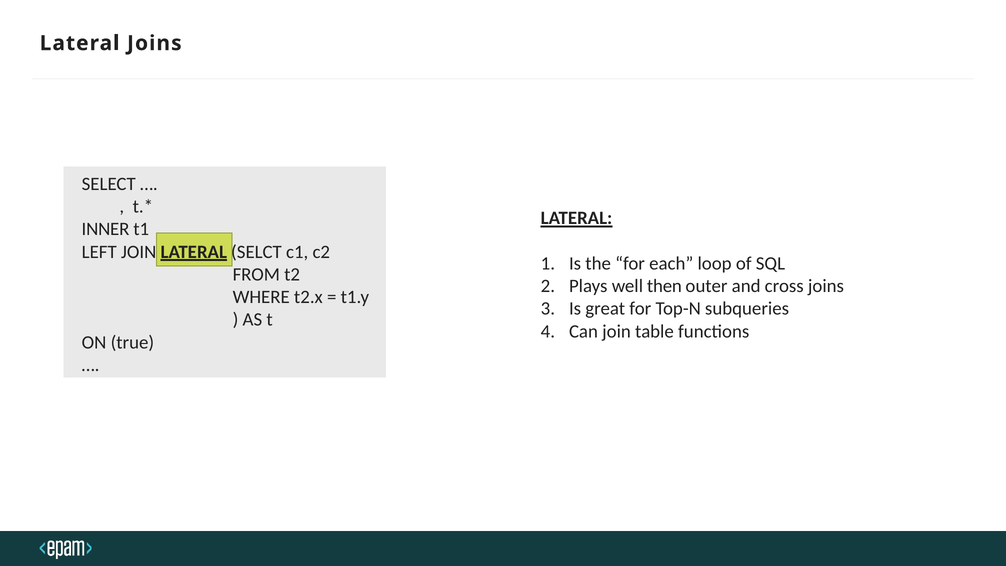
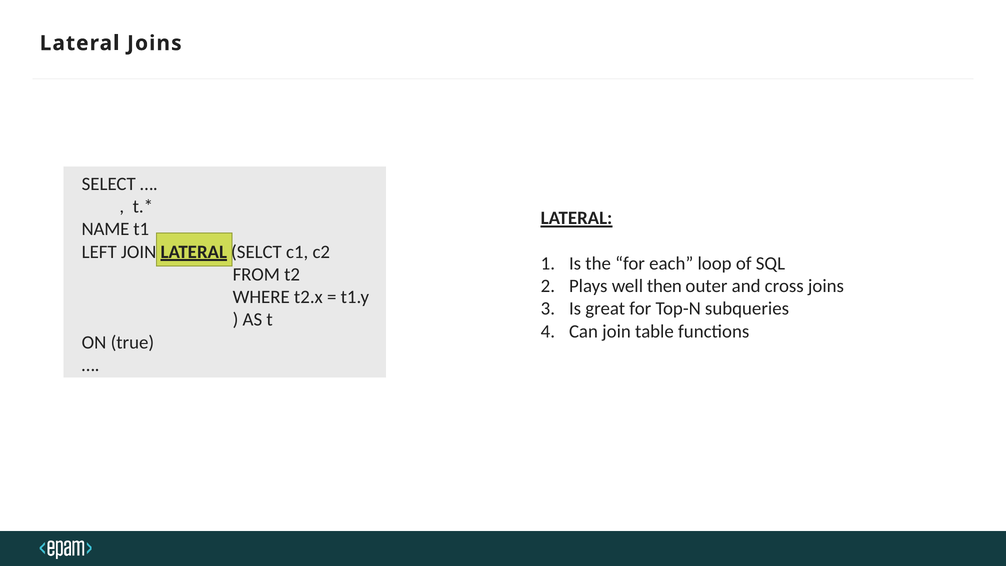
INNER: INNER -> NAME (105, 229)
